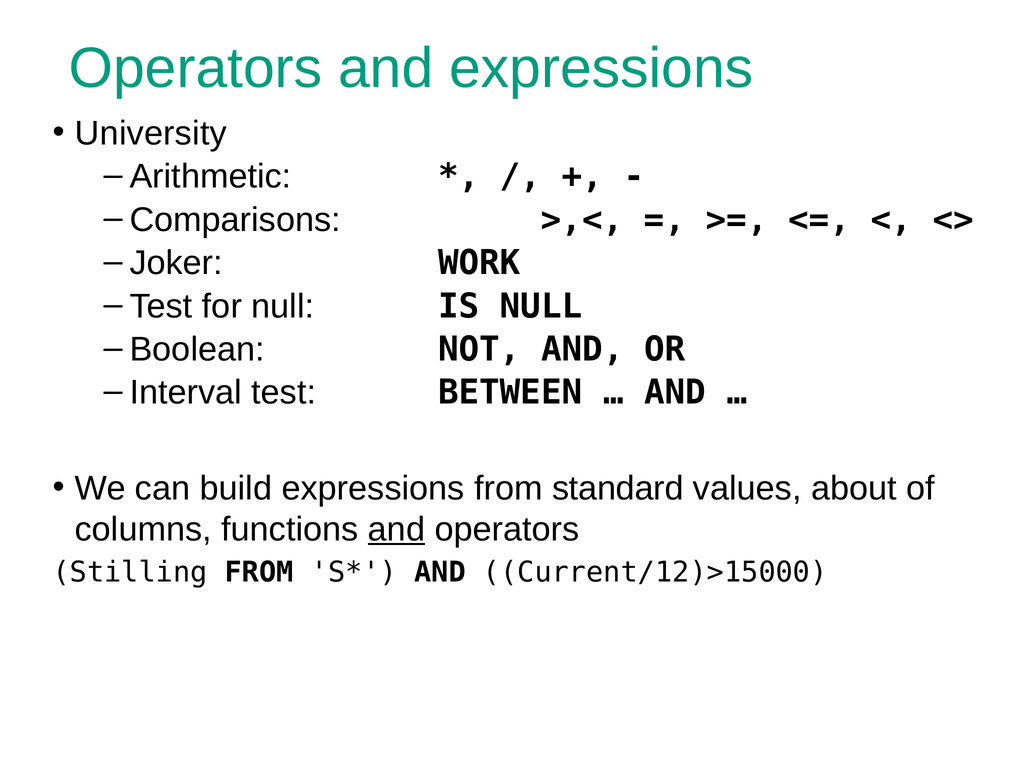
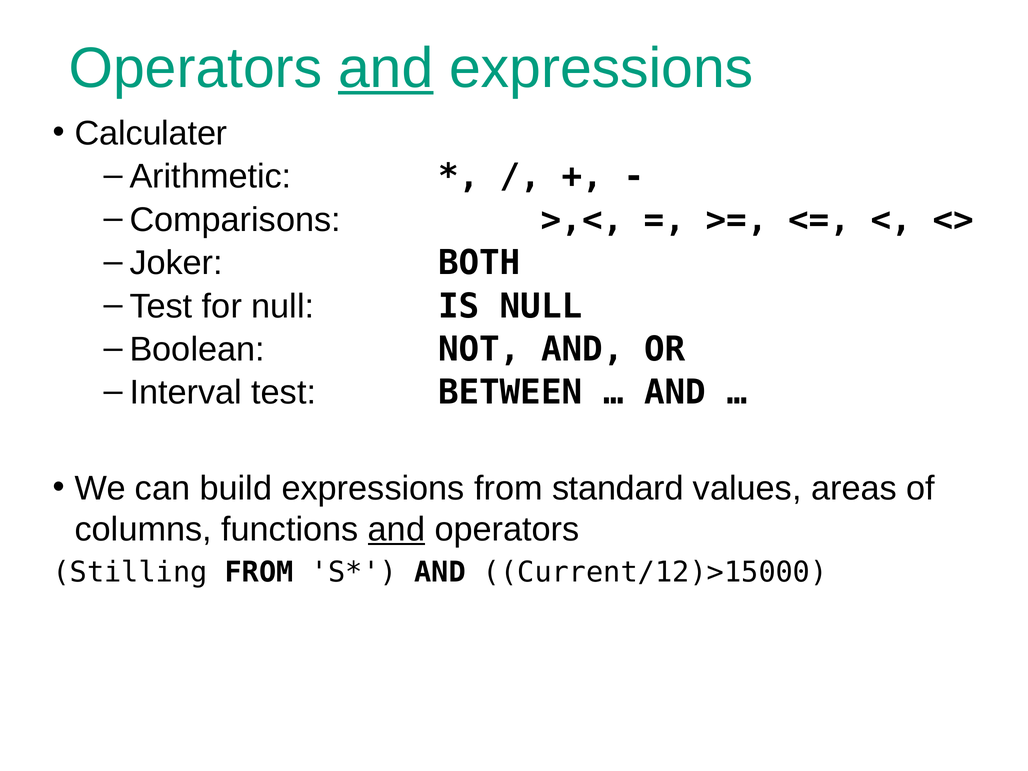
and underline: none -> present (386, 68)
University: University -> Calculater (151, 133)
WORK: WORK -> BOTH (479, 263)
about: about -> areas (854, 488)
